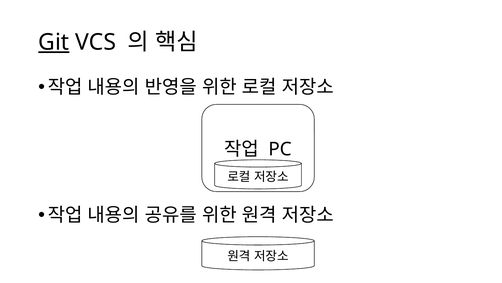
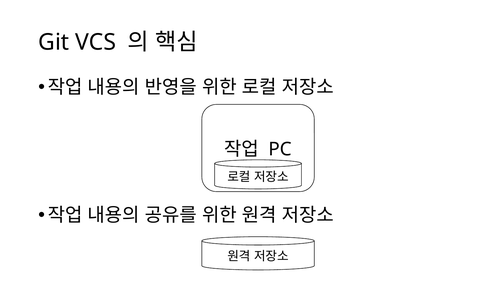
Git underline: present -> none (54, 42)
